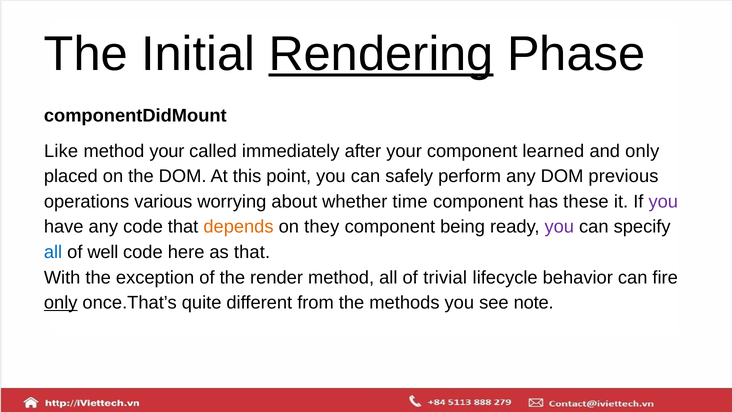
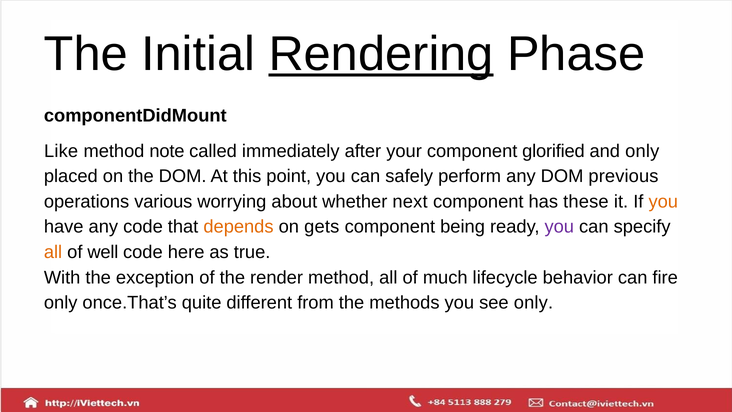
method your: your -> note (167, 151)
learned: learned -> glorified (553, 151)
time: time -> next (410, 202)
you colour: purple -> orange (663, 202)
they: they -> gets (322, 227)
all colour: blue -> orange (53, 252)
as that: that -> true (252, 252)
trivial: trivial -> much (445, 277)
only underline: present -> none (61, 303)
see note: note -> only (533, 303)
